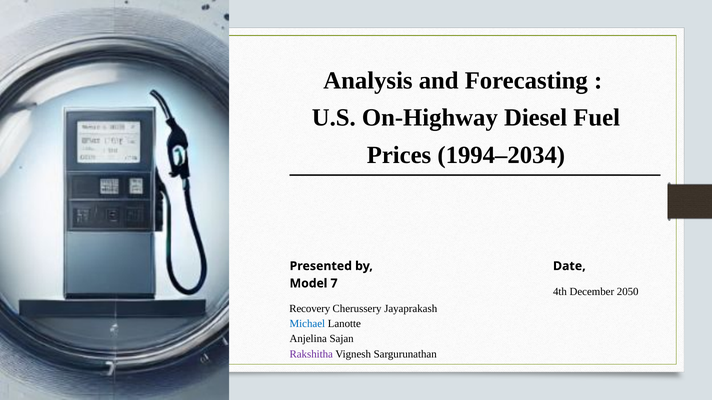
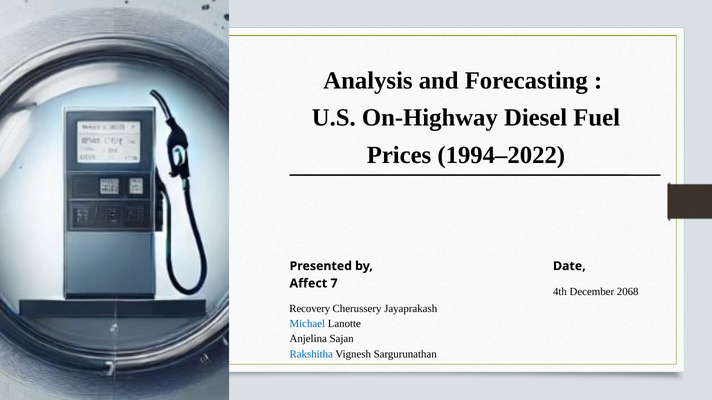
1994–2034: 1994–2034 -> 1994–2022 (501, 155)
Model: Model -> Affect (308, 284)
2050: 2050 -> 2068 (628, 292)
Rakshitha colour: purple -> blue (311, 355)
